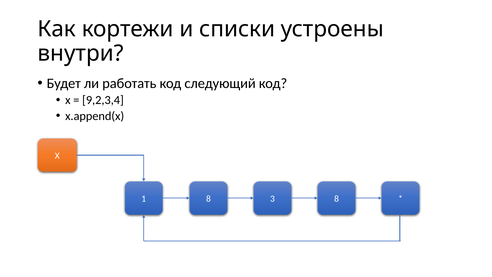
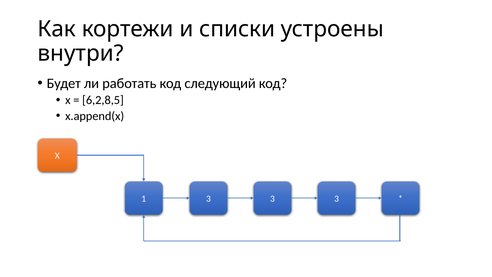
9,2,3,4: 9,2,3,4 -> 6,2,8,5 (103, 100)
1 8: 8 -> 3 (208, 199)
8: 8 -> 3 (337, 199)
